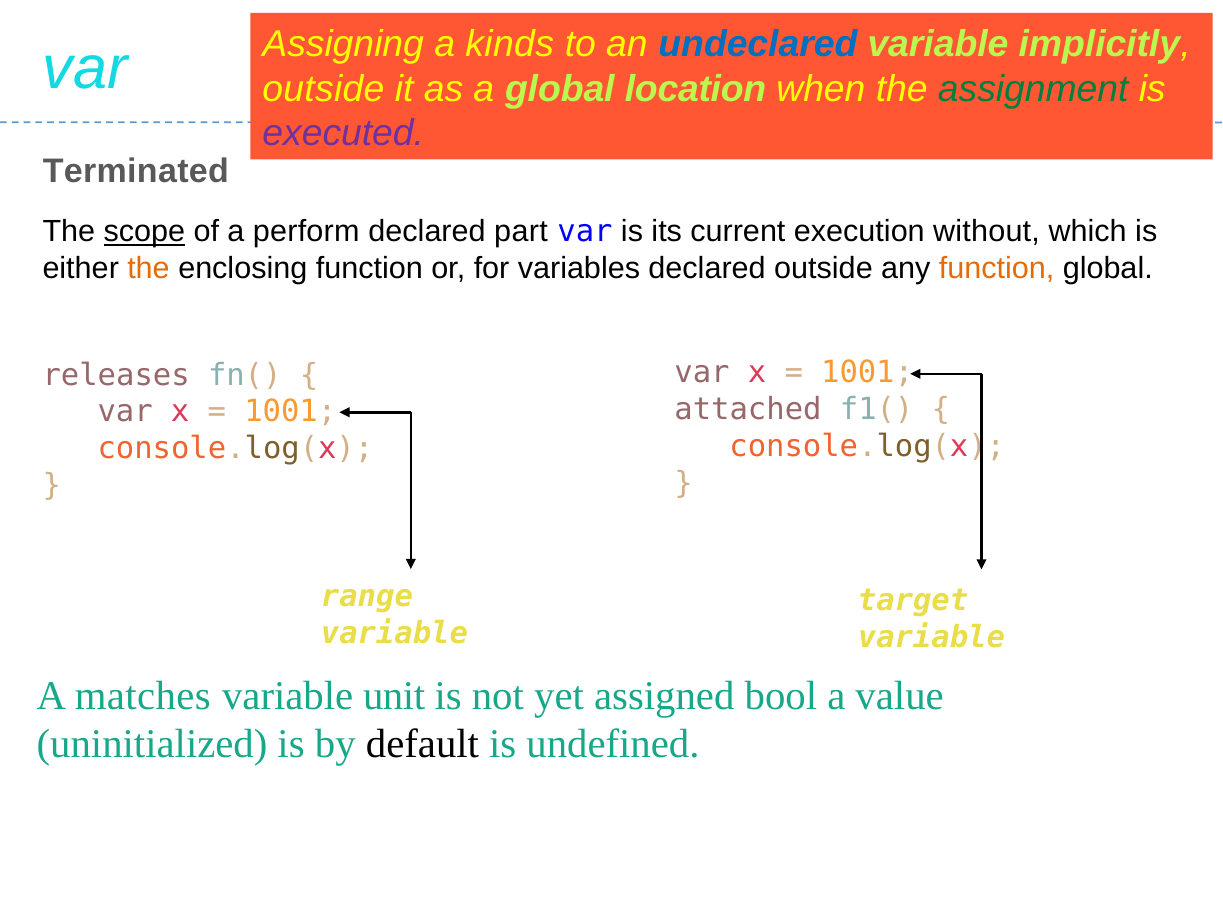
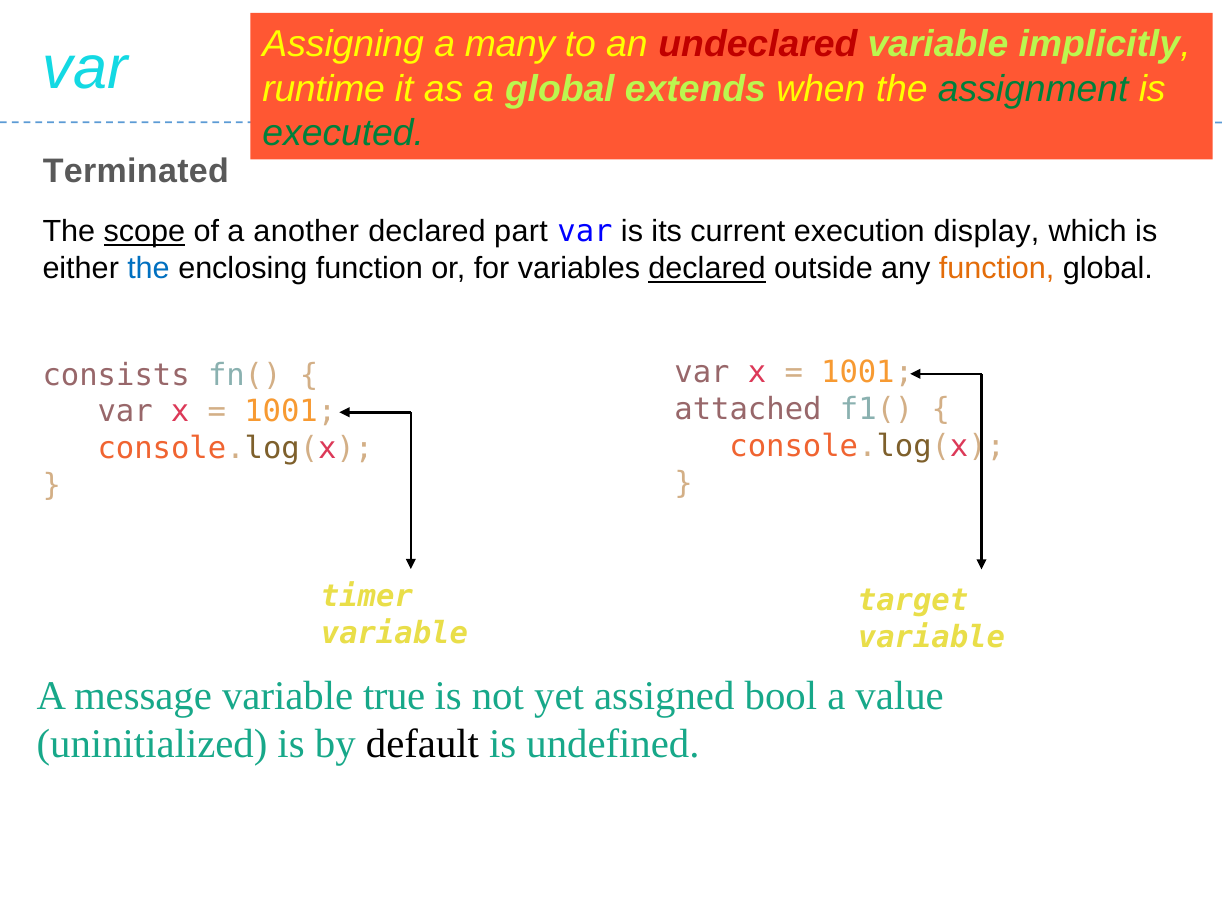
kinds: kinds -> many (510, 44)
undeclared colour: blue -> red (758, 44)
outside: outside -> runtime (324, 89)
location: location -> extends (695, 89)
executed colour: purple -> green (343, 134)
perform: perform -> another (306, 232)
without: without -> display (986, 232)
the colour: orange -> blue (148, 269)
declared underline: none -> present (707, 269)
releases: releases -> consists (116, 375)
range: range -> timer (367, 596)
matches: matches -> message (143, 696)
unit: unit -> true (394, 696)
